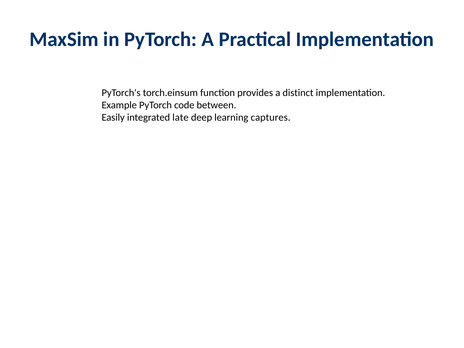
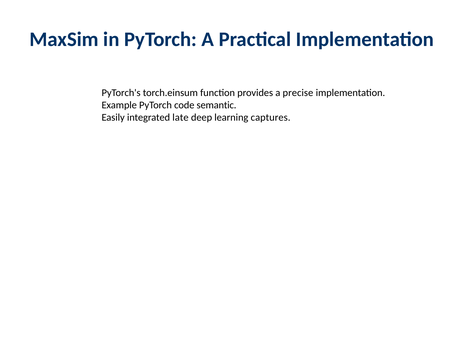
distinct: distinct -> precise (298, 93)
between: between -> semantic (217, 105)
